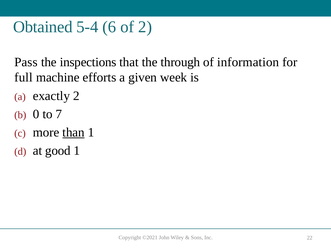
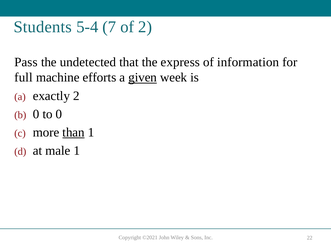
Obtained: Obtained -> Students (43, 27)
6: 6 -> 7 (109, 27)
inspections: inspections -> undetected (88, 62)
through: through -> express (180, 62)
given underline: none -> present (143, 78)
to 7: 7 -> 0 (59, 114)
good: good -> male (58, 151)
